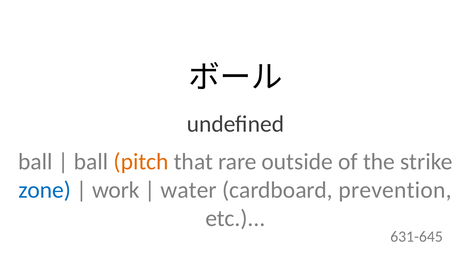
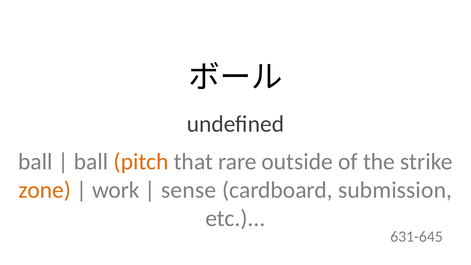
zone colour: blue -> orange (45, 190)
water: water -> sense (189, 190)
prevention: prevention -> submission (395, 190)
